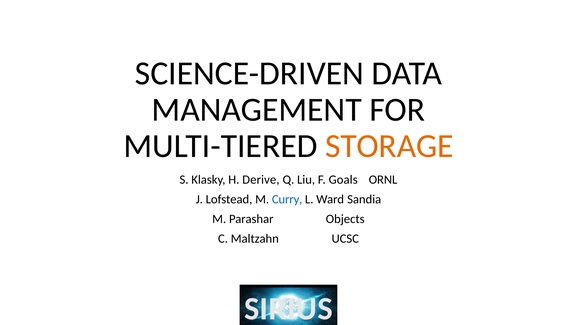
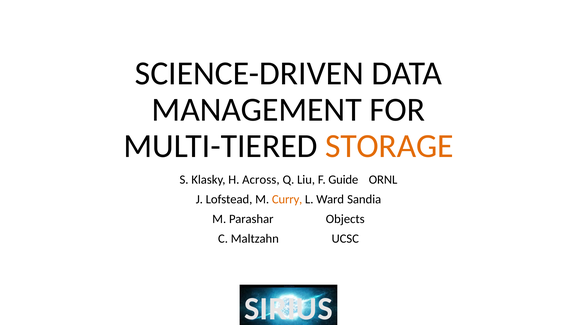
Derive: Derive -> Across (261, 179)
Goals: Goals -> Guide (343, 179)
Curry colour: blue -> orange (287, 199)
